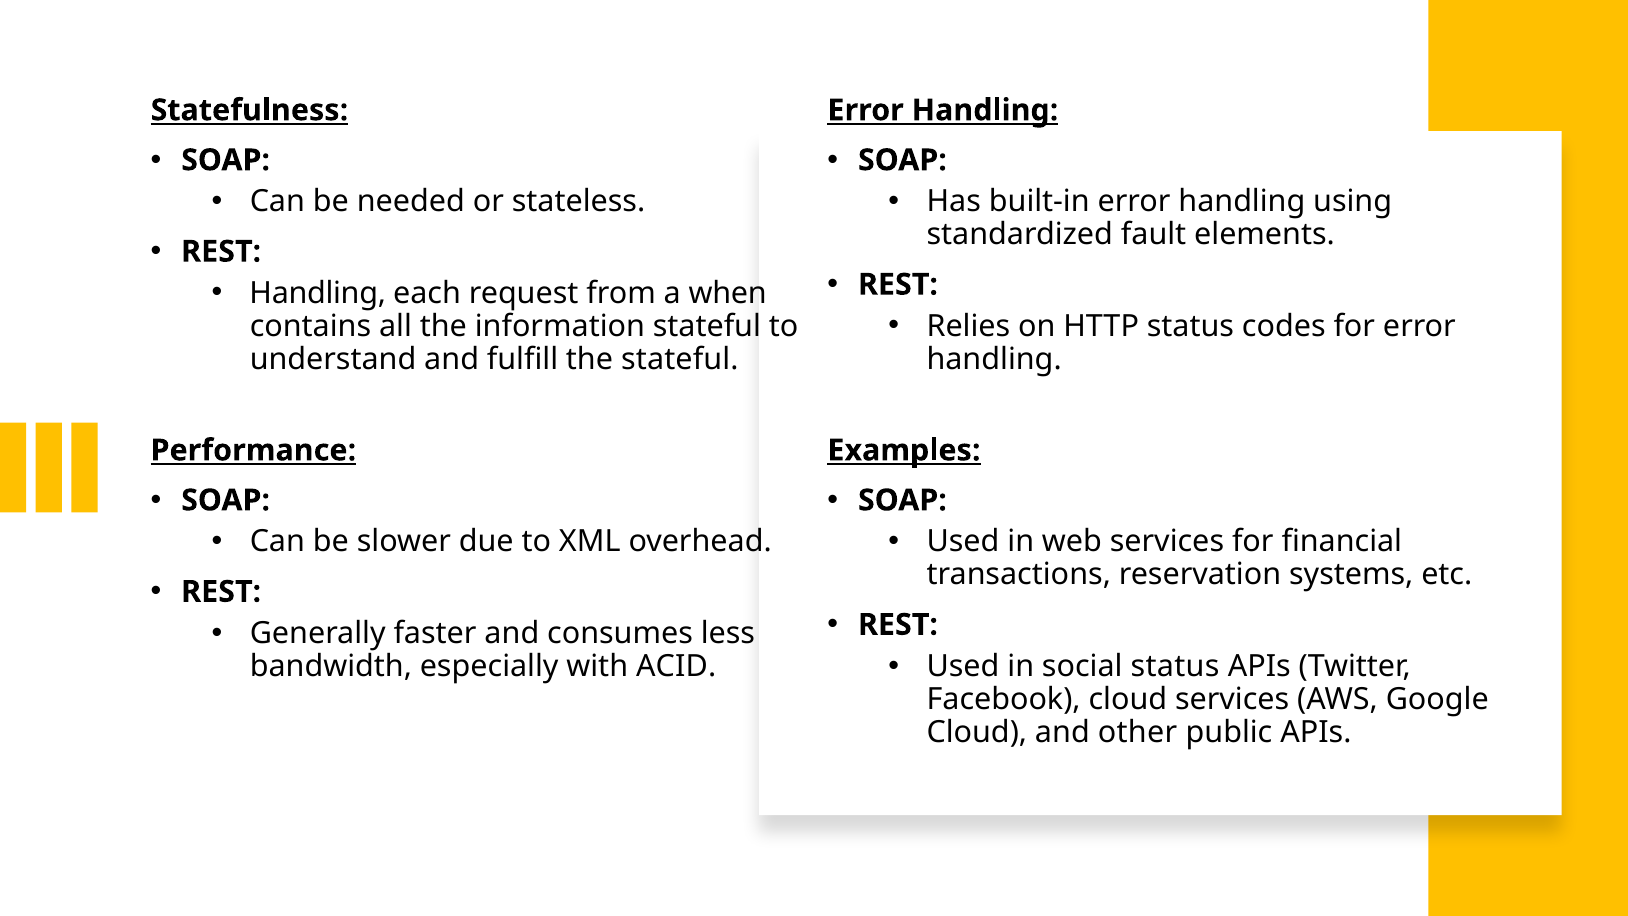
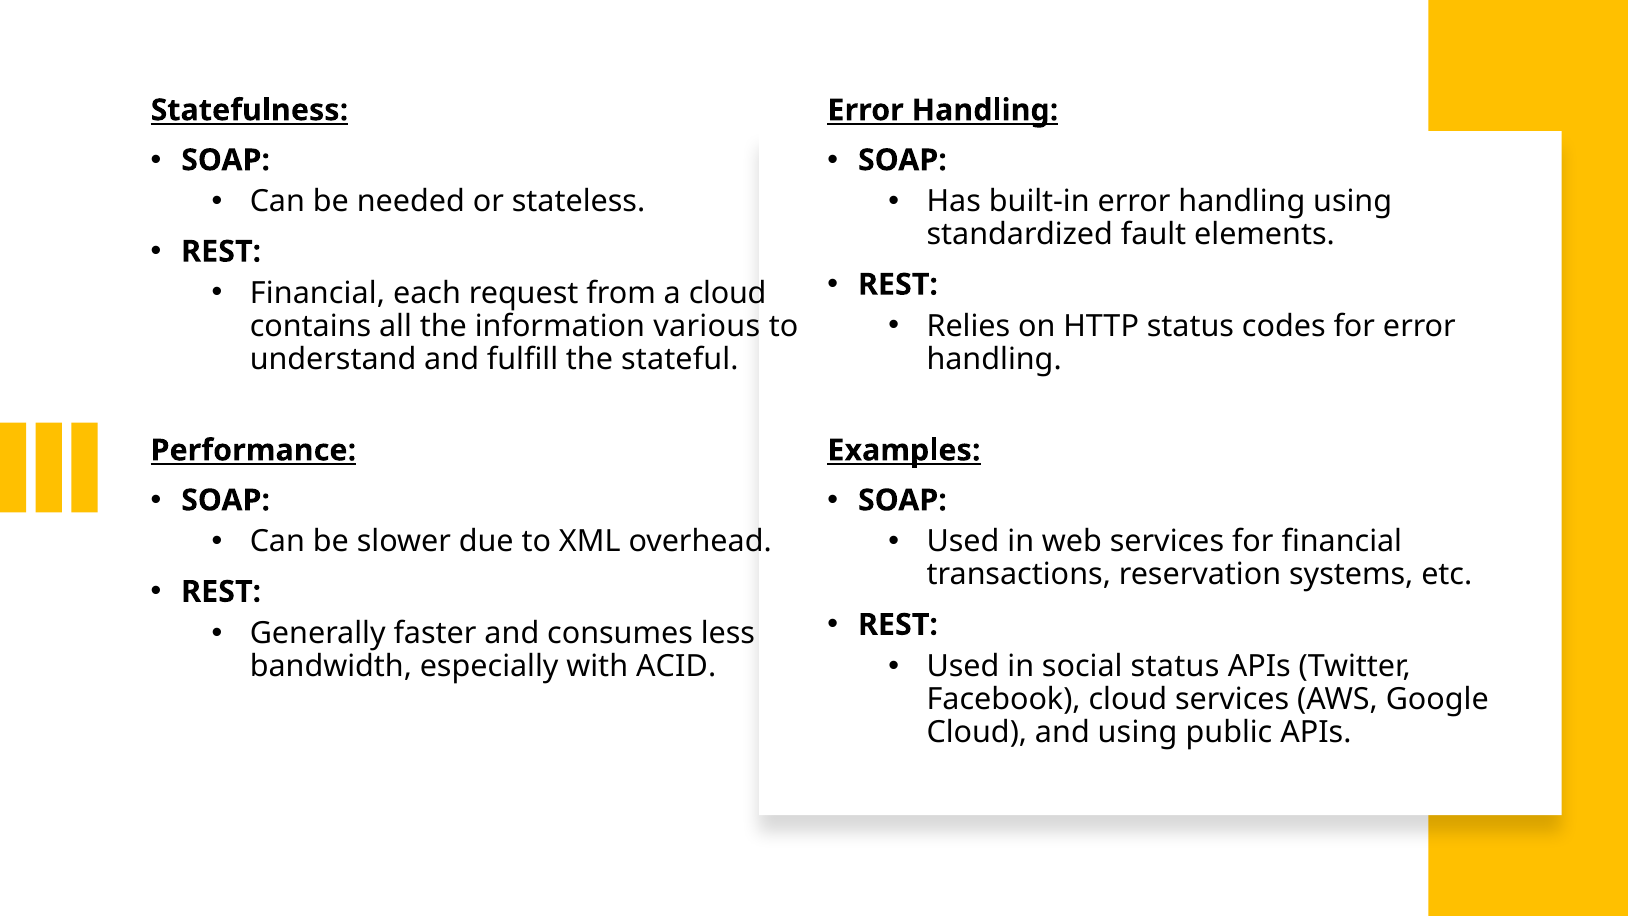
Handling: Handling -> Financial (317, 293)
a when: when -> cloud (728, 293)
information stateful: stateful -> various (707, 326)
and other: other -> using (1138, 732)
